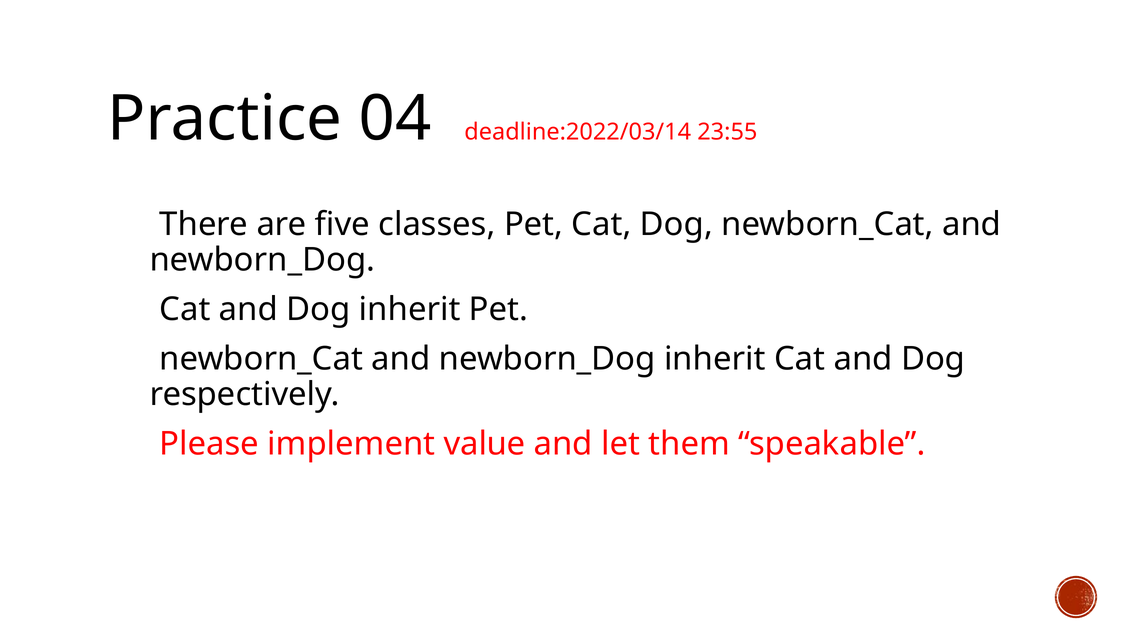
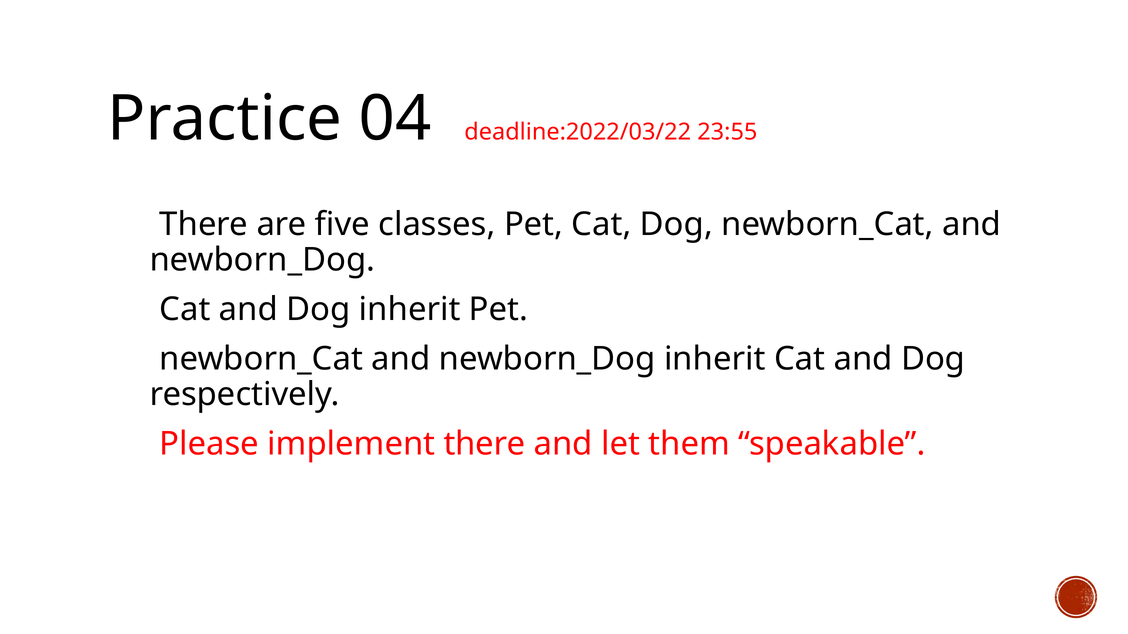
deadline:2022/03/14: deadline:2022/03/14 -> deadline:2022/03/22 (578, 132)
implement value: value -> there (485, 444)
